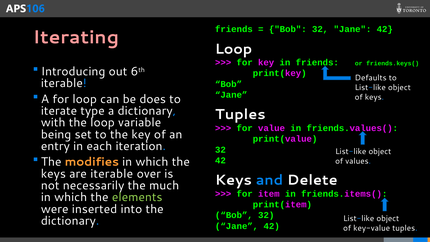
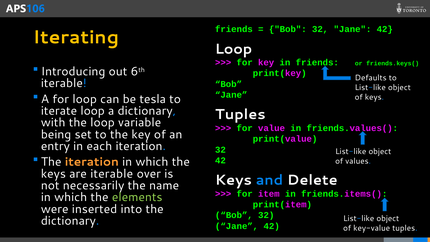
Iterating colour: pink -> yellow (76, 37)
does: does -> tesla (153, 99)
iterate type: type -> loop (93, 111)
The modifies: modifies -> iteration (92, 162)
much: much -> name (164, 185)
